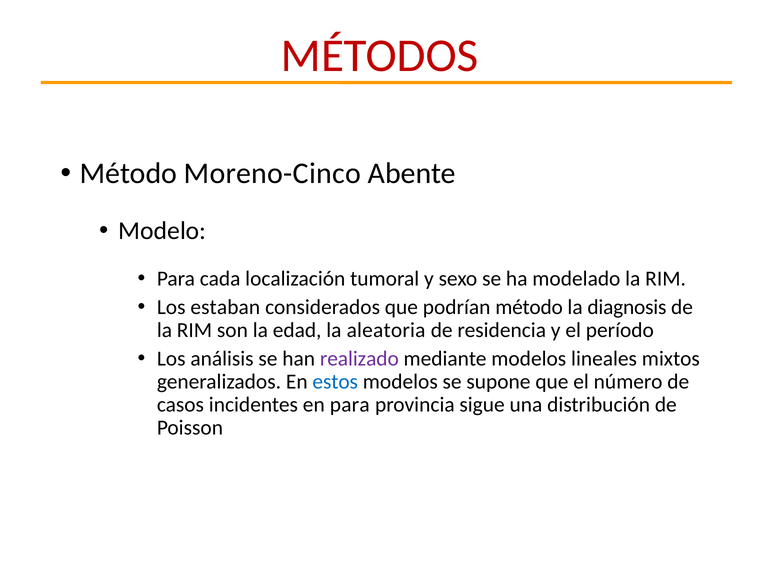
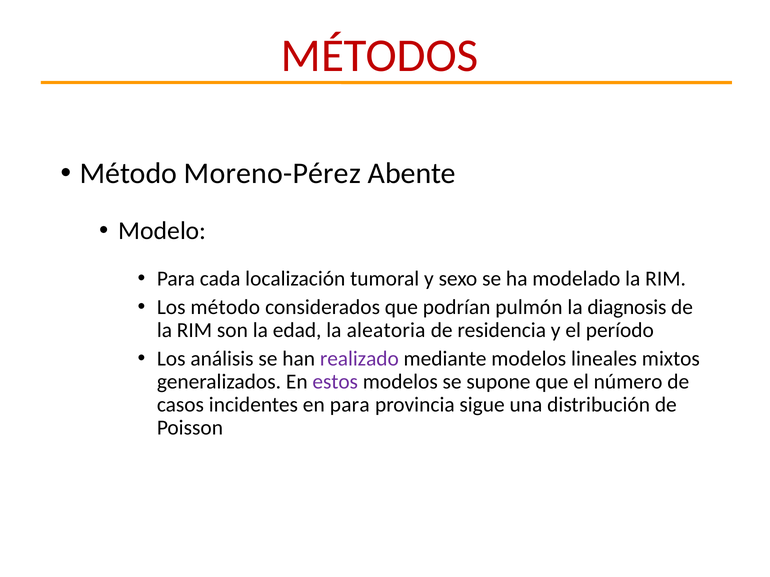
Moreno-Cinco: Moreno-Cinco -> Moreno-Pérez (272, 174)
Los estaban: estaban -> método (225, 307)
podrían método: método -> pulmón (529, 307)
estos colour: blue -> purple (335, 382)
